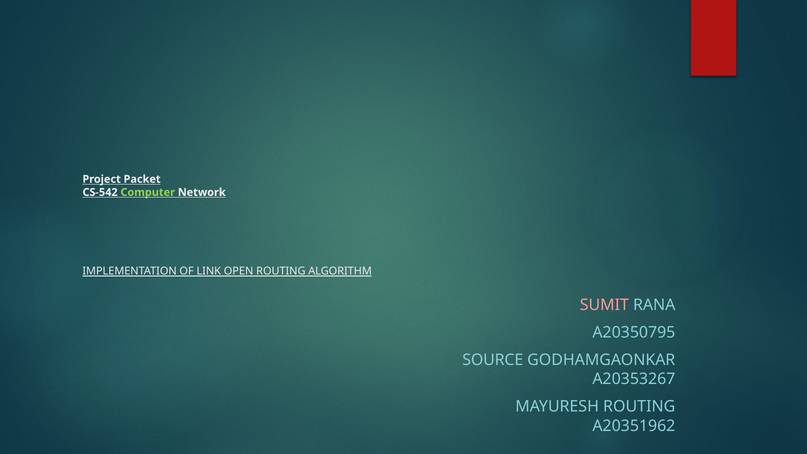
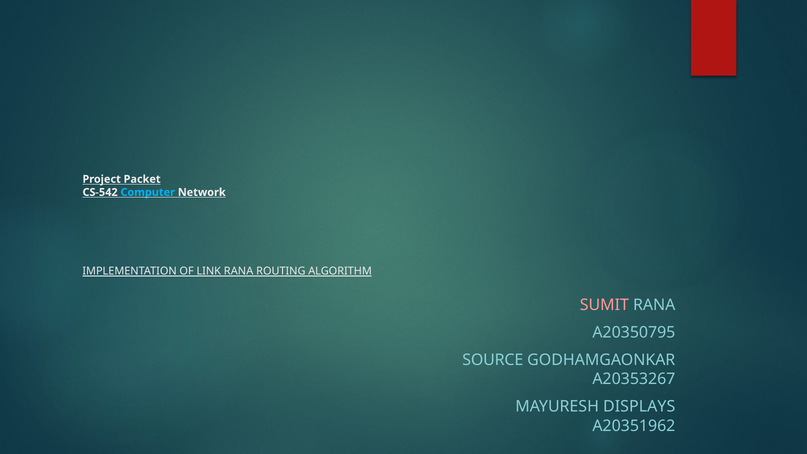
Computer colour: light green -> light blue (148, 192)
LINK OPEN: OPEN -> RANA (239, 271)
MAYURESH ROUTING: ROUTING -> DISPLAYS (639, 407)
